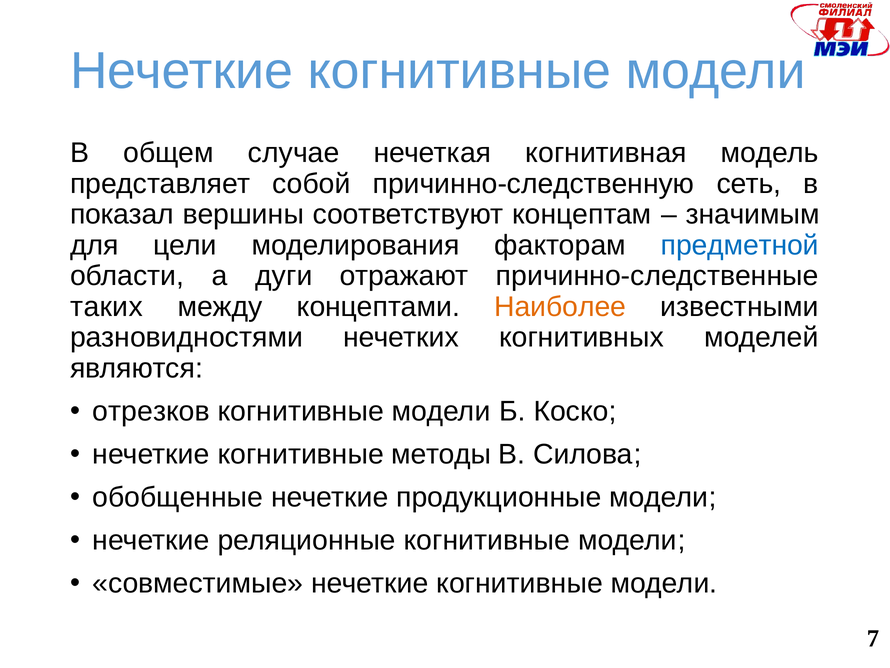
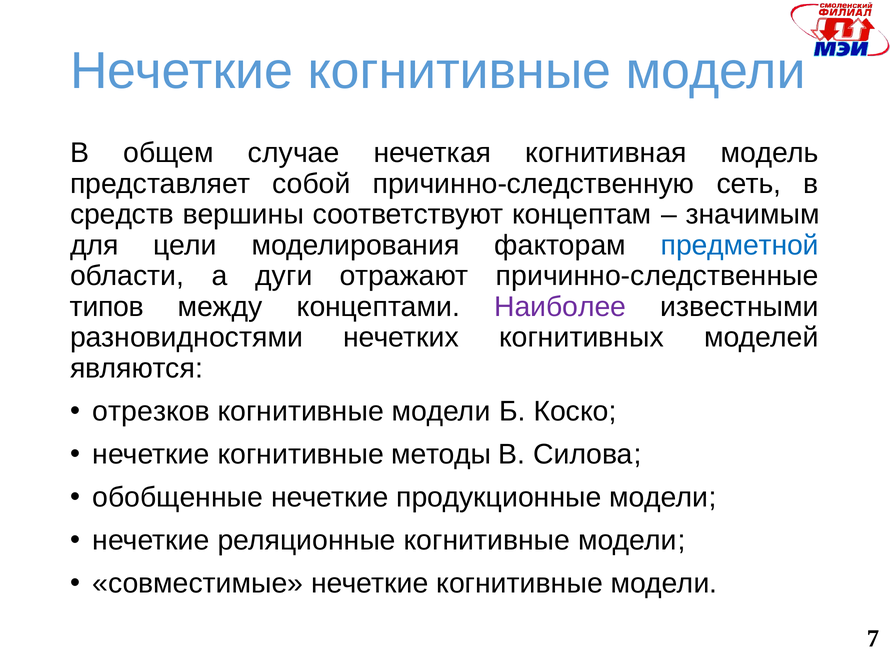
показал: показал -> средств (122, 214)
таких: таких -> типов (107, 306)
Наиболее colour: orange -> purple (560, 306)
